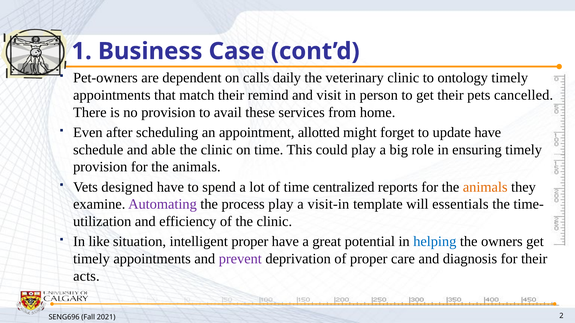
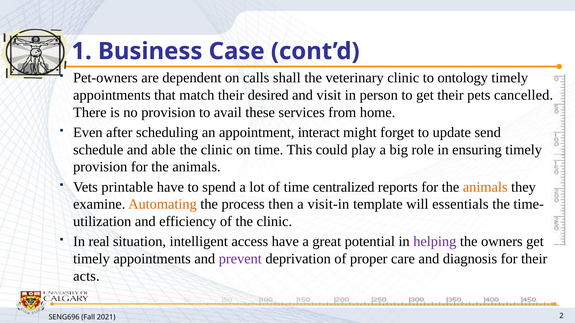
daily: daily -> shall (287, 78)
remind: remind -> desired (268, 95)
allotted: allotted -> interact (319, 133)
update have: have -> send (488, 133)
designed: designed -> printable (127, 187)
Automating colour: purple -> orange (162, 204)
process play: play -> then (281, 204)
like: like -> real (99, 242)
intelligent proper: proper -> access (250, 242)
helping colour: blue -> purple (435, 242)
